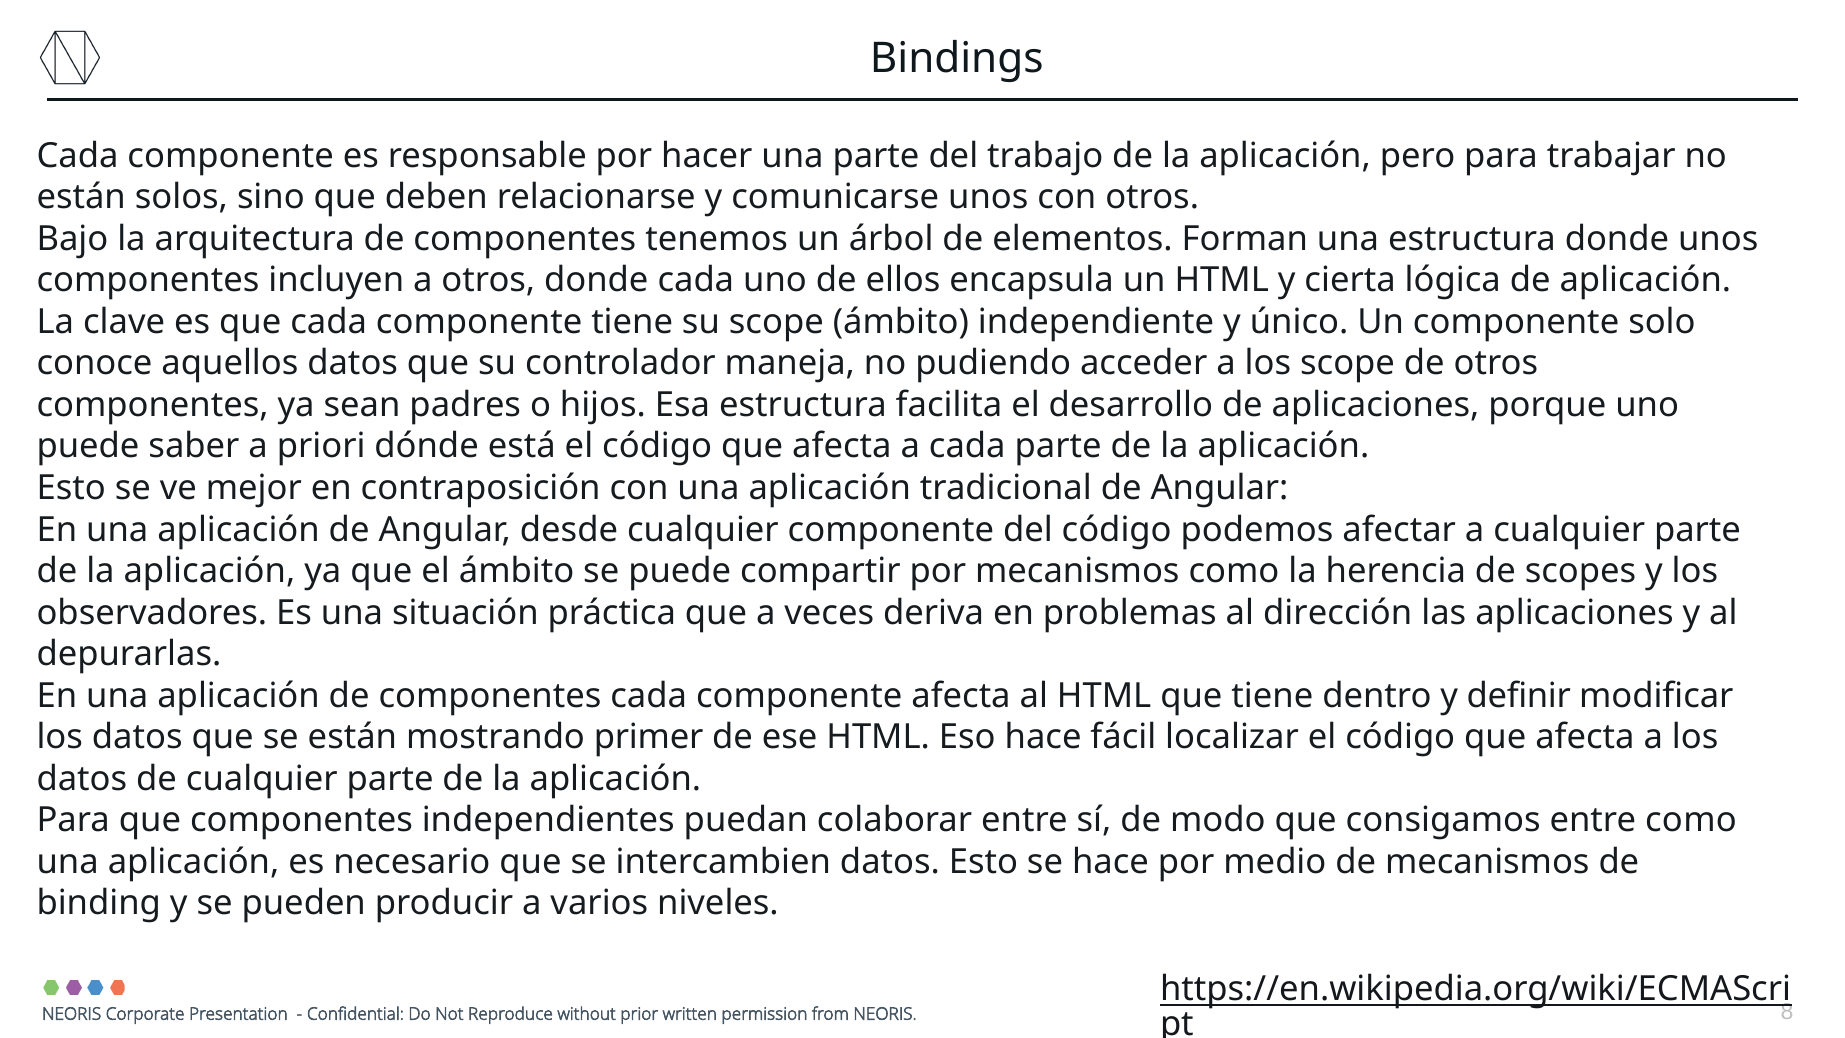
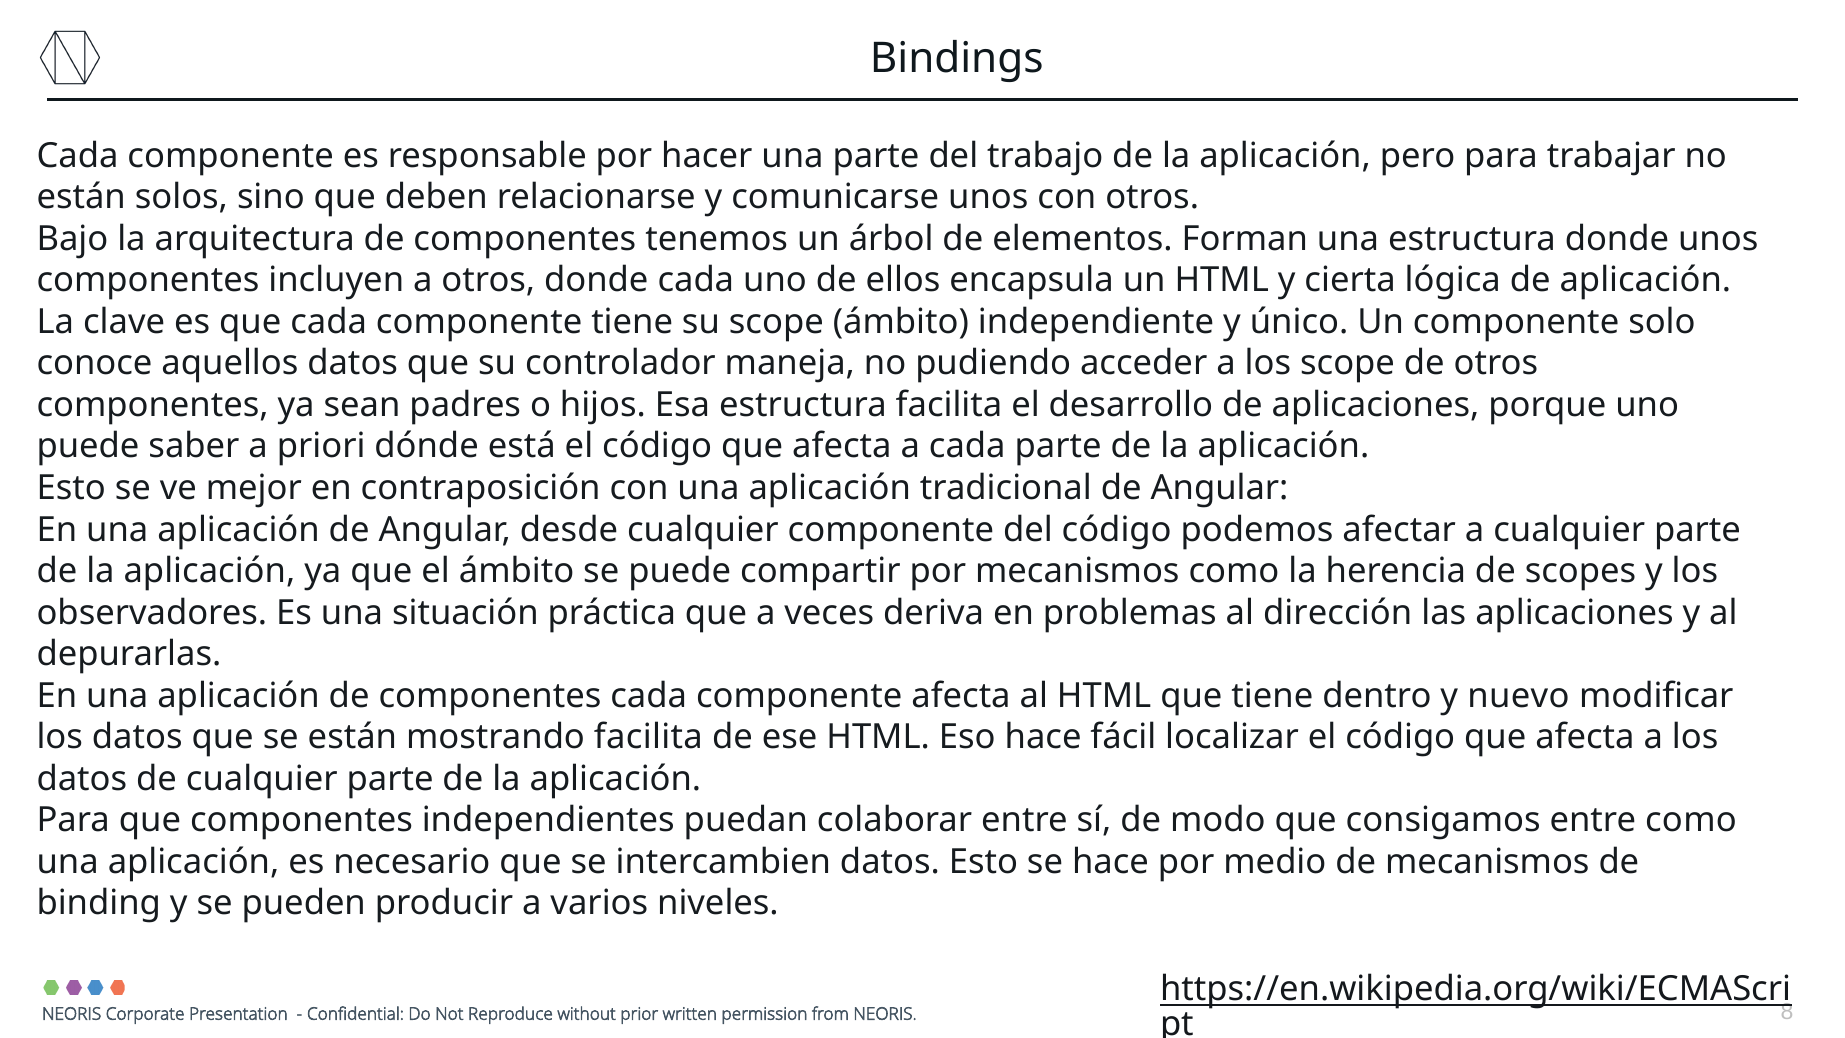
definir: definir -> nuevo (1518, 696)
mostrando primer: primer -> facilita (648, 737)
